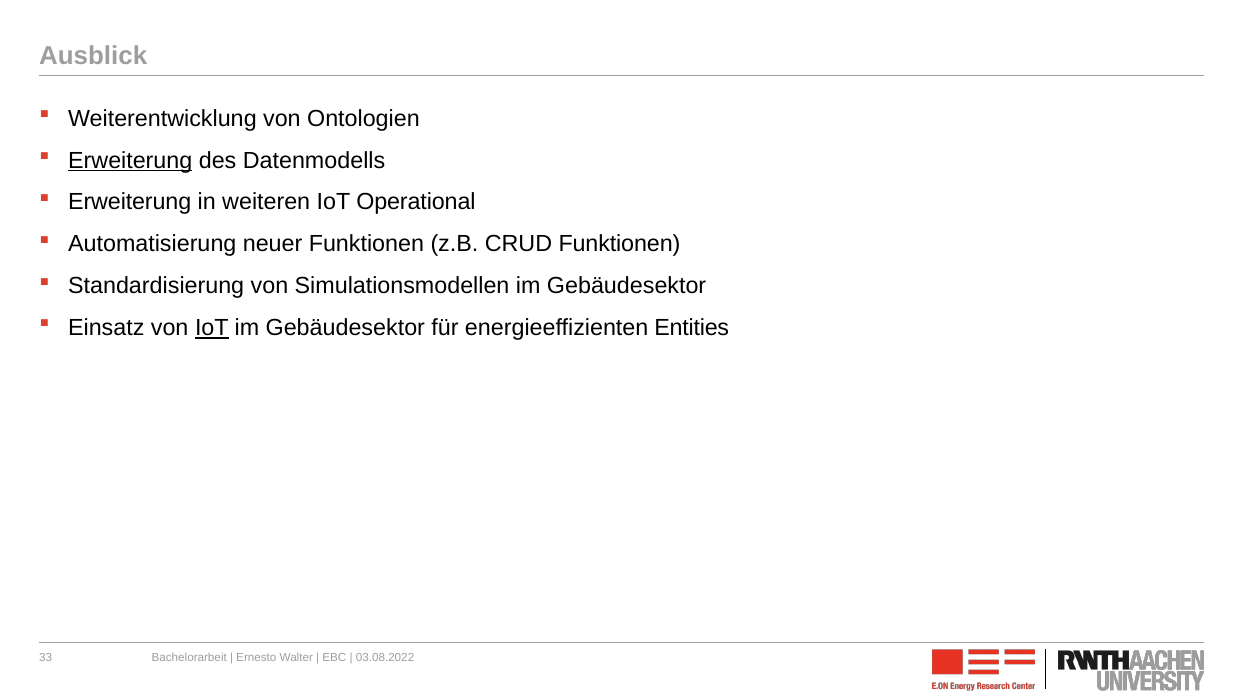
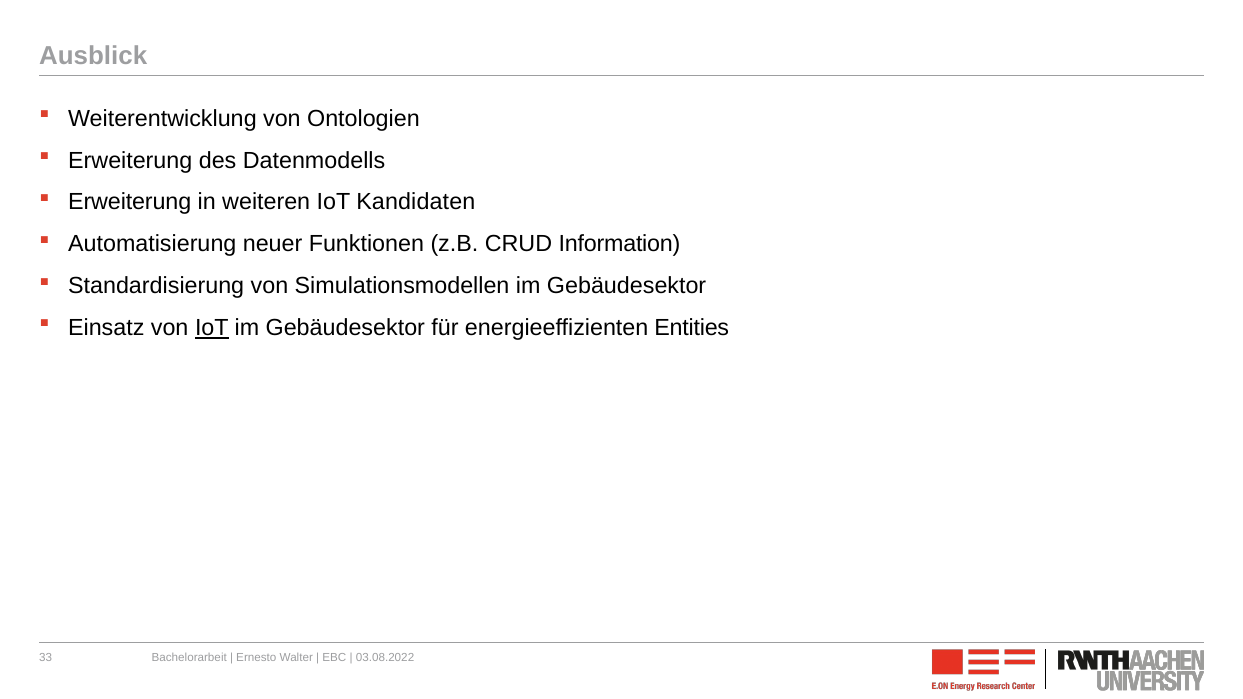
Erweiterung underline: present -> none (130, 160)
Operational: Operational -> Kandidaten (416, 202)
CRUD Funktionen: Funktionen -> Information (620, 244)
